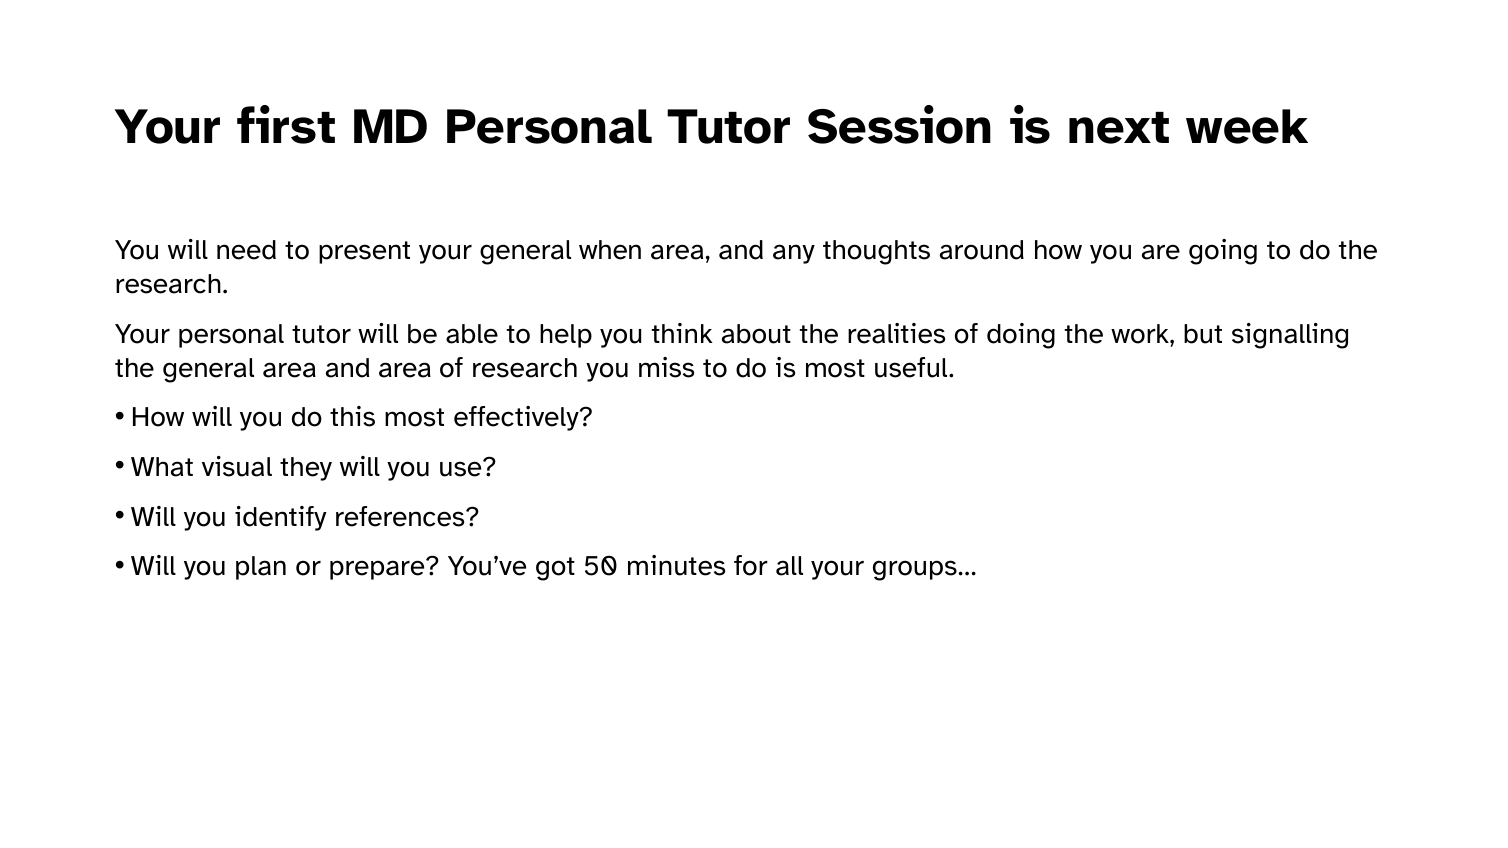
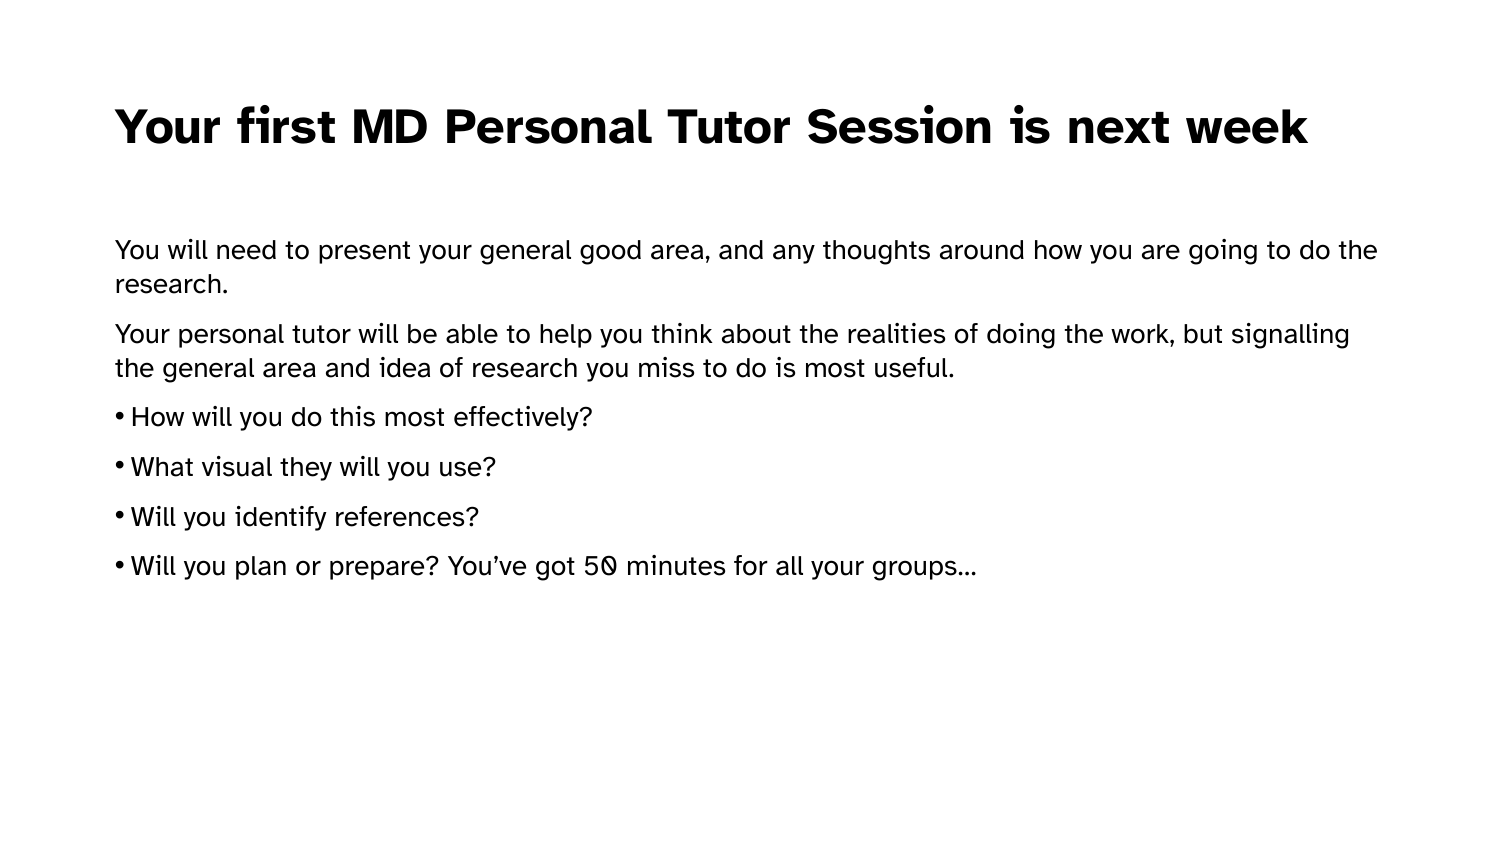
when: when -> good (611, 250)
and area: area -> idea (405, 368)
